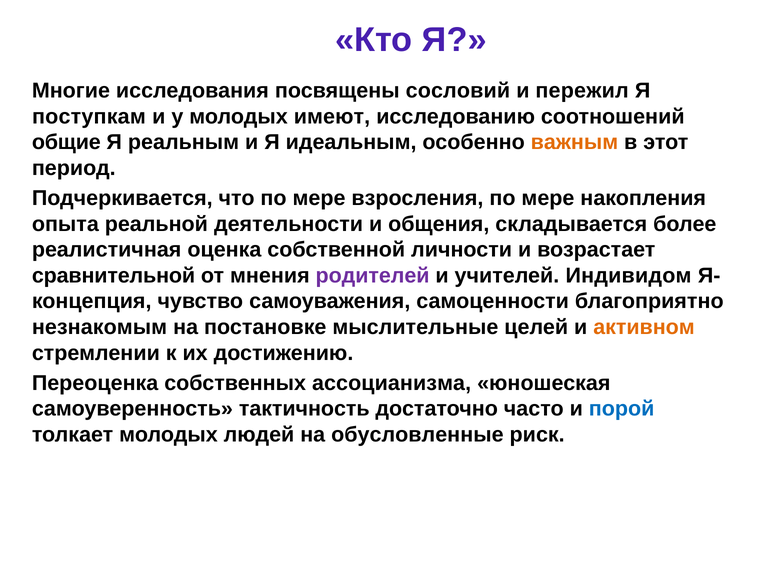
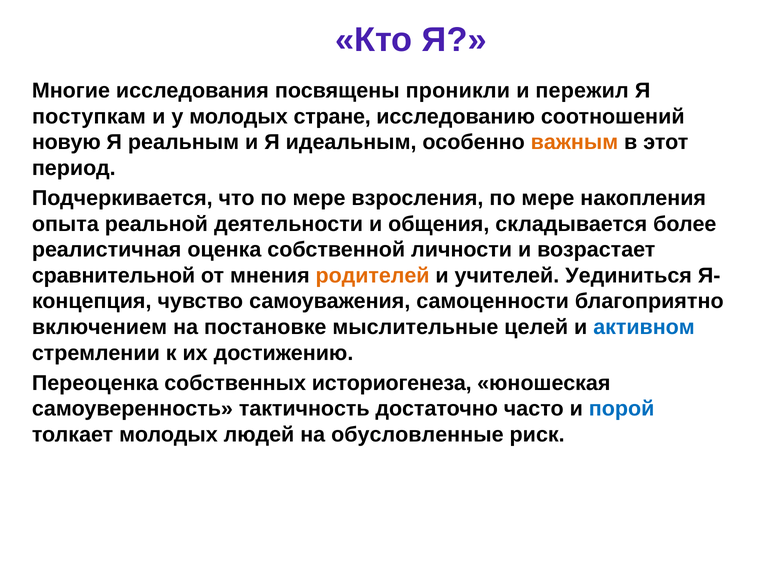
сословий: сословий -> проникли (458, 91)
имеют: имеют -> стране (332, 116)
общие: общие -> новую (66, 142)
родителей colour: purple -> orange (373, 275)
Индивидом: Индивидом -> Уединиться (629, 275)
незнакомым: незнакомым -> включением (99, 327)
активном colour: orange -> blue (644, 327)
ассоцианизма: ассоцианизма -> историогенеза (392, 383)
